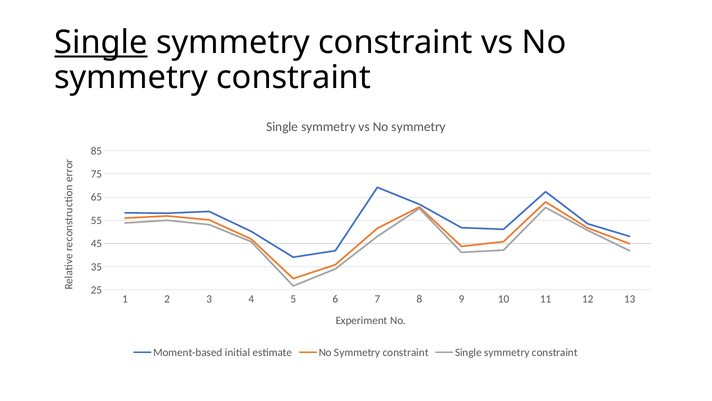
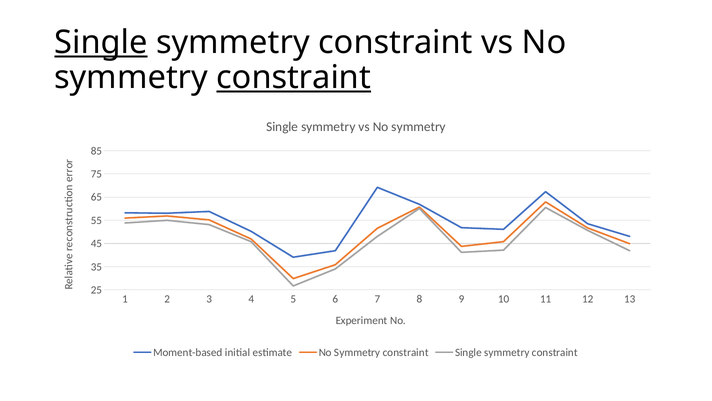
constraint underline: none -> present (294, 77)
